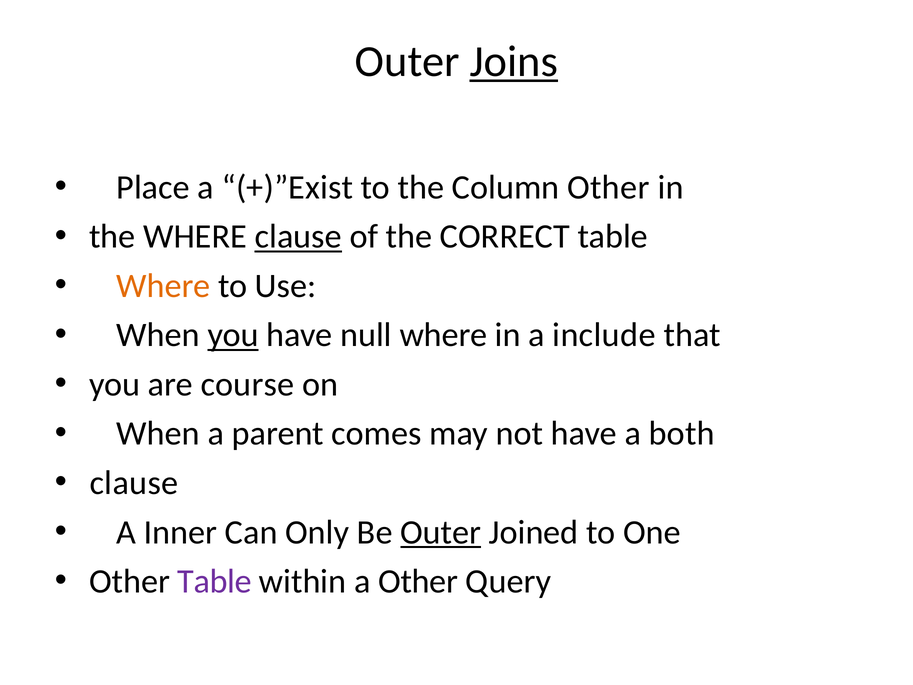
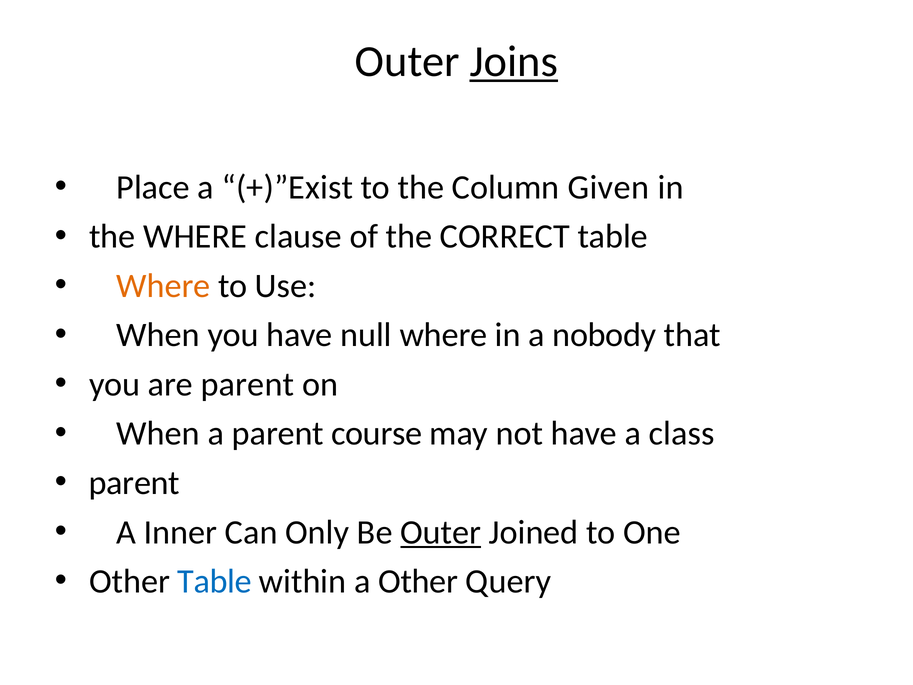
Column Other: Other -> Given (608, 187)
clause underline: present -> none (298, 237)
you underline: present -> none (233, 335)
include: include -> nobody (604, 335)
are course: course -> parent (247, 384)
comes: comes -> course (377, 434)
both: both -> class (682, 434)
clause: clause -> parent (134, 483)
Table colour: purple -> blue (214, 581)
